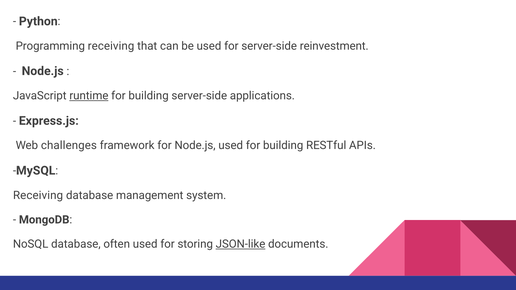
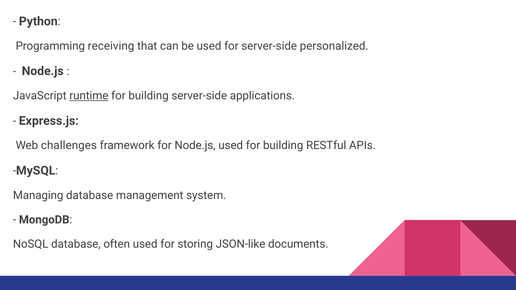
reinvestment: reinvestment -> personalized (334, 46)
Receiving: Receiving -> Managing (38, 195)
JSON-like underline: present -> none (241, 244)
